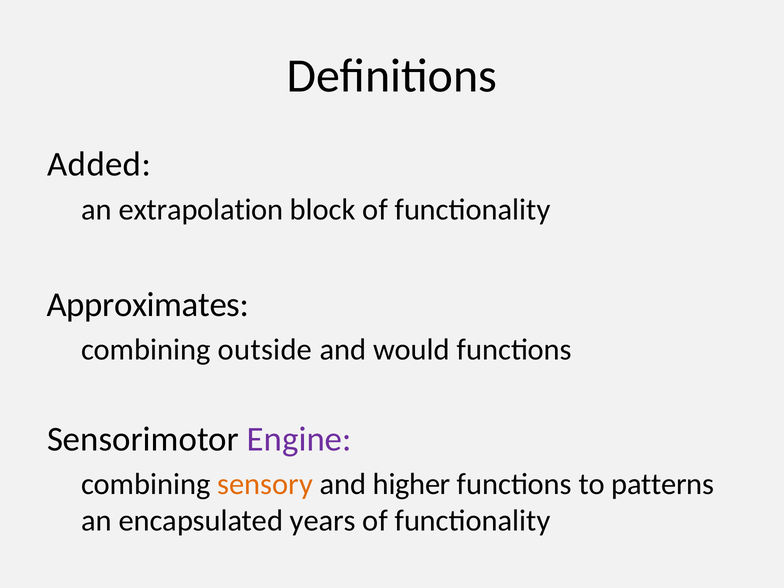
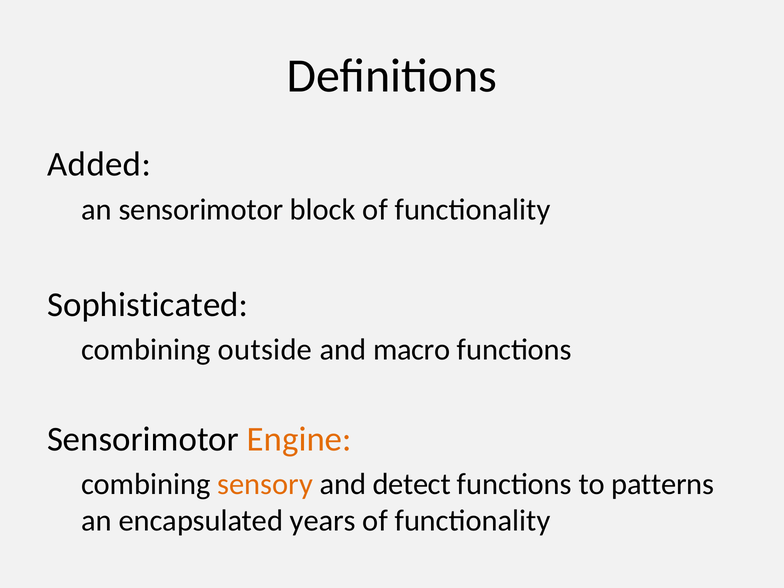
an extrapolation: extrapolation -> sensorimotor (201, 209)
Approximates: Approximates -> Sophisticated (148, 305)
would: would -> macro (412, 350)
Engine colour: purple -> orange (299, 439)
higher: higher -> detect (412, 484)
